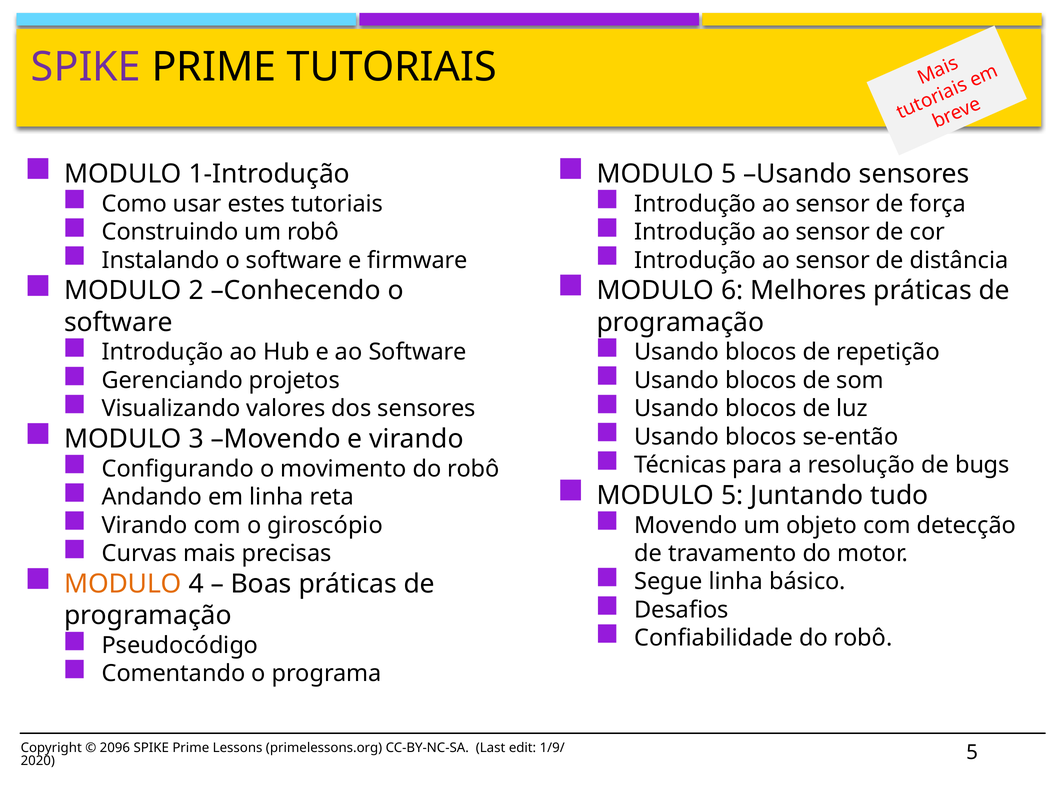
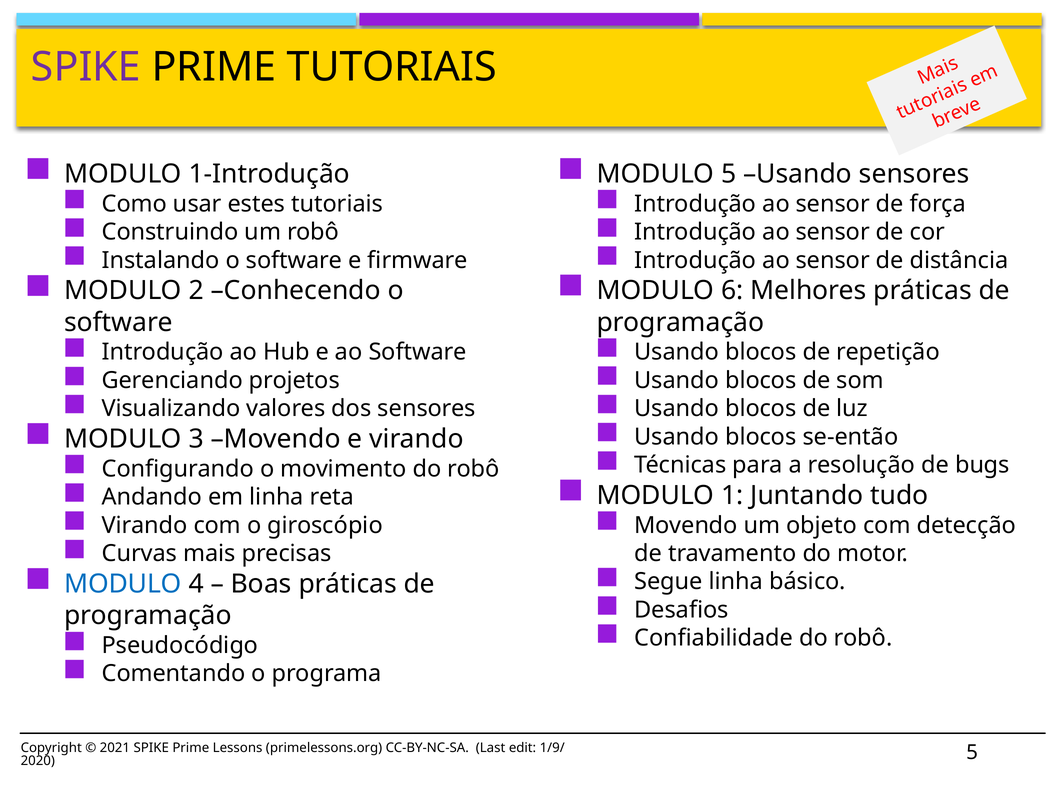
5: 5 -> 1 (732, 495)
MODULO colour: orange -> blue (123, 584)
2096: 2096 -> 2021 (115, 747)
